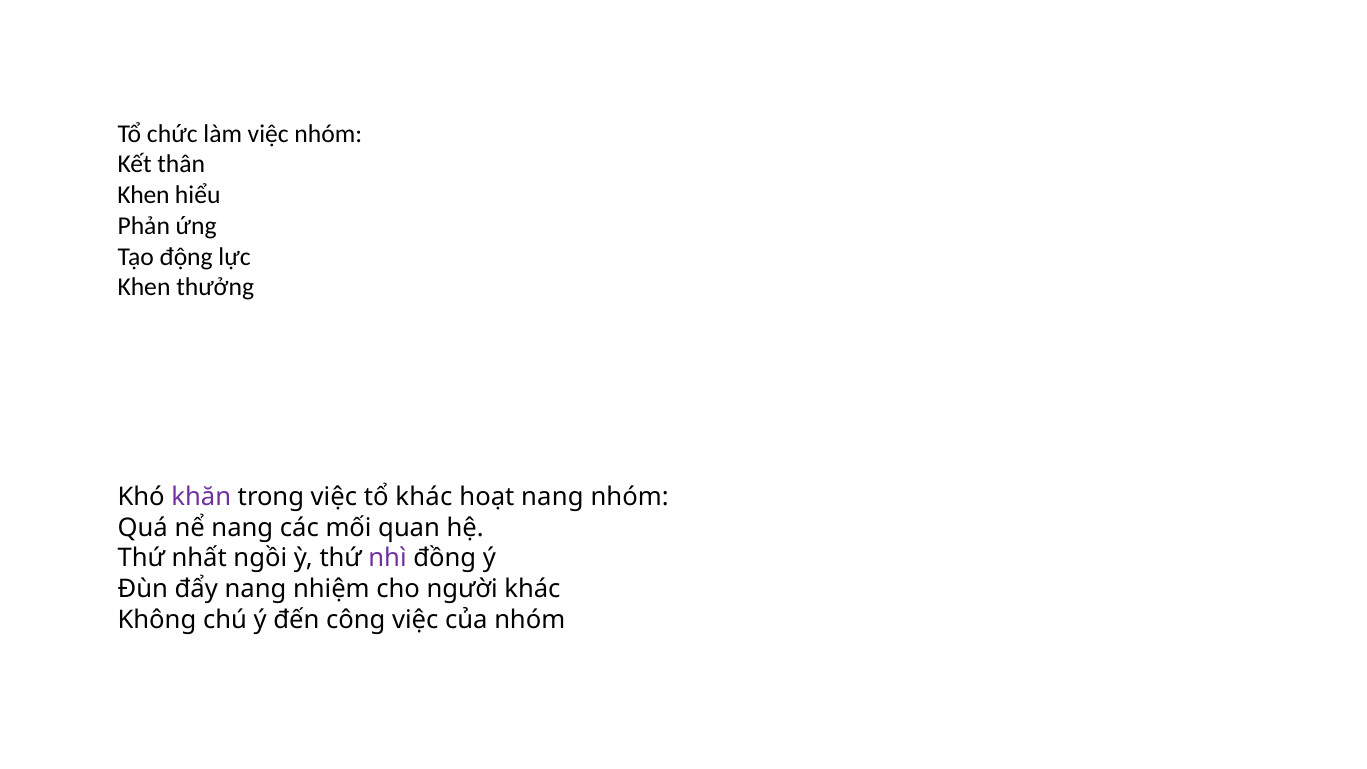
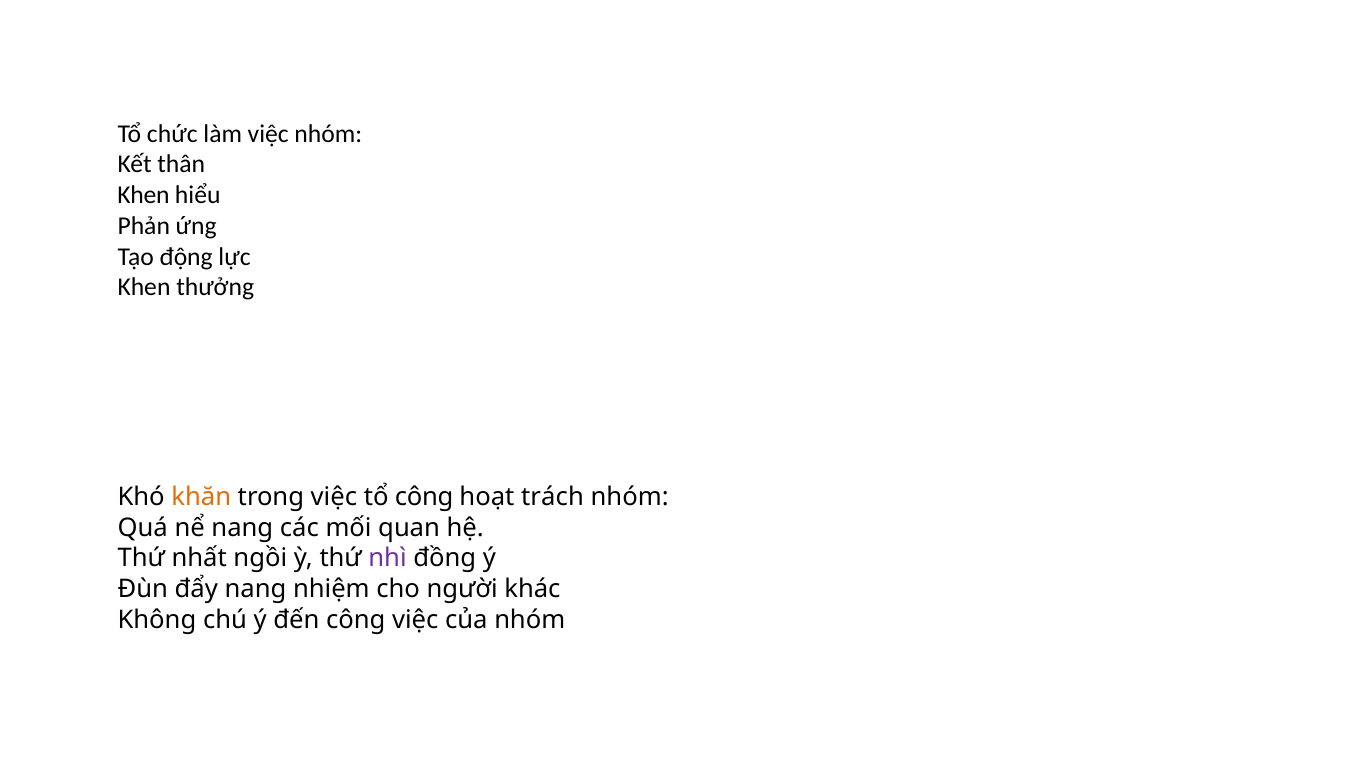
khăn colour: purple -> orange (201, 497)
tổ khác: khác -> công (424, 497)
hoạt nang: nang -> trách (552, 497)
